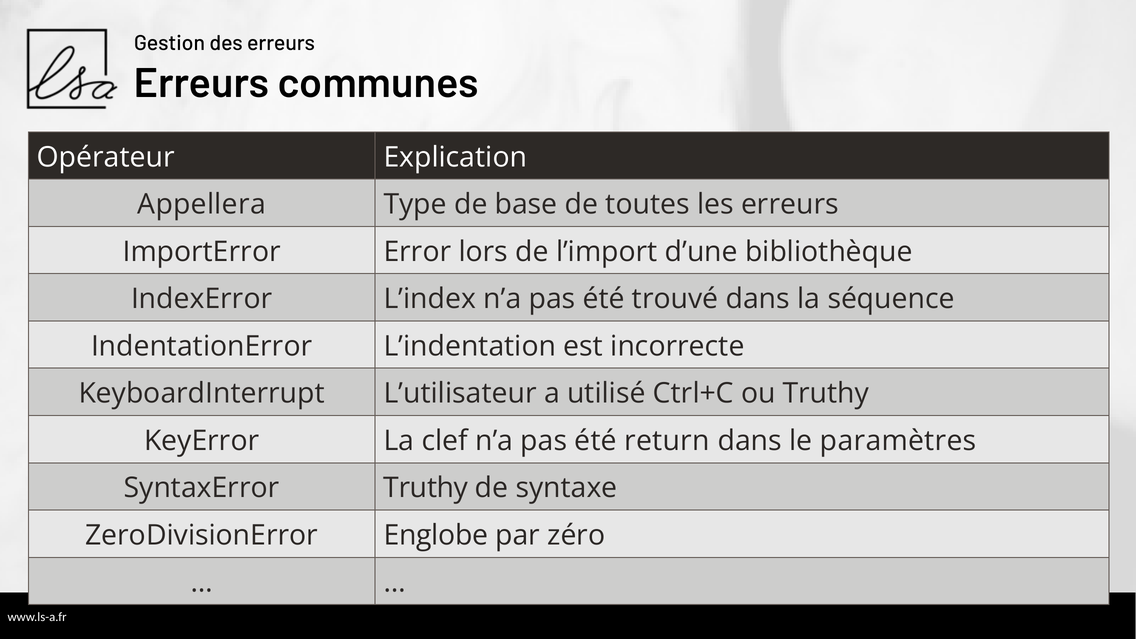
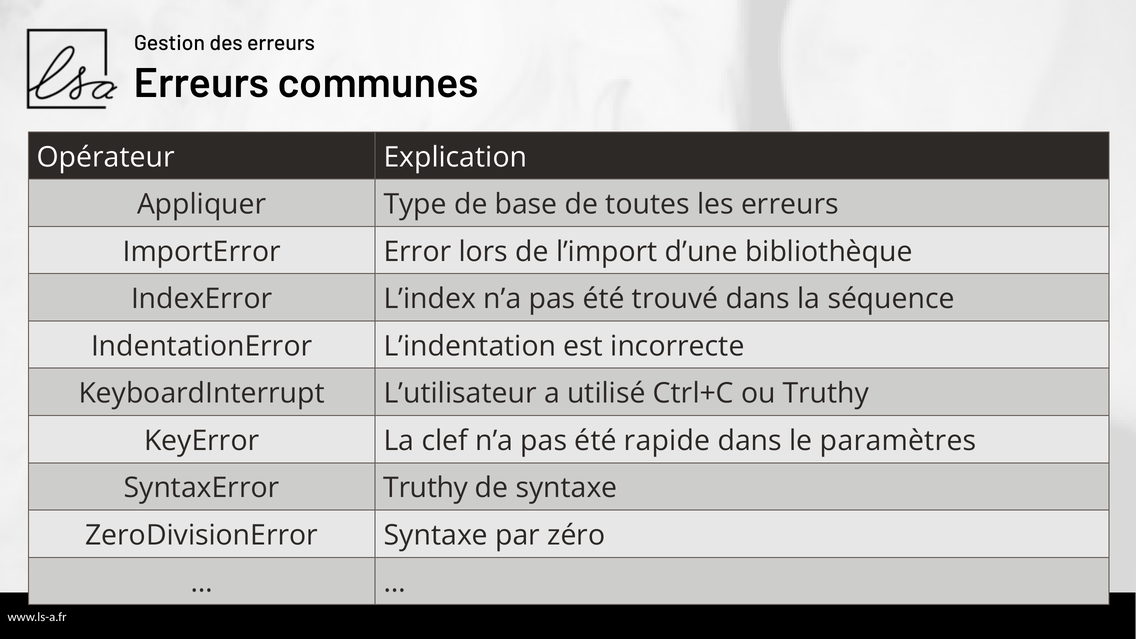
Appellera: Appellera -> Appliquer (202, 204)
return: return -> rapide (667, 441)
ZeroDivisionError Englobe: Englobe -> Syntaxe (436, 535)
